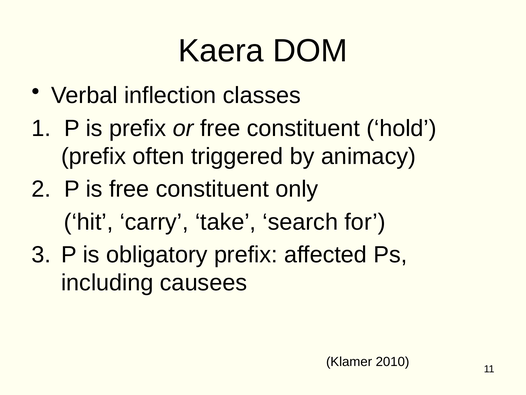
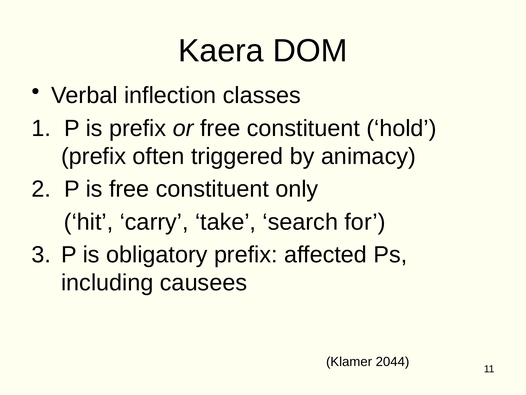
2010: 2010 -> 2044 (392, 361)
